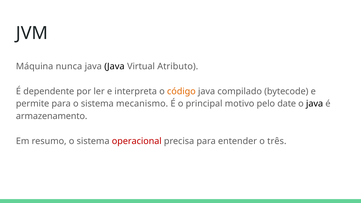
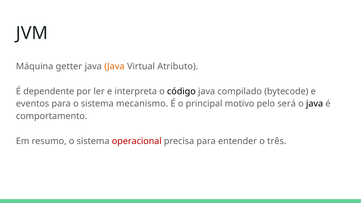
nunca: nunca -> getter (69, 66)
Java colour: black -> orange (114, 66)
código colour: orange -> black (181, 91)
permite: permite -> eventos (33, 104)
date: date -> será (287, 104)
armazenamento: armazenamento -> comportamento (52, 116)
